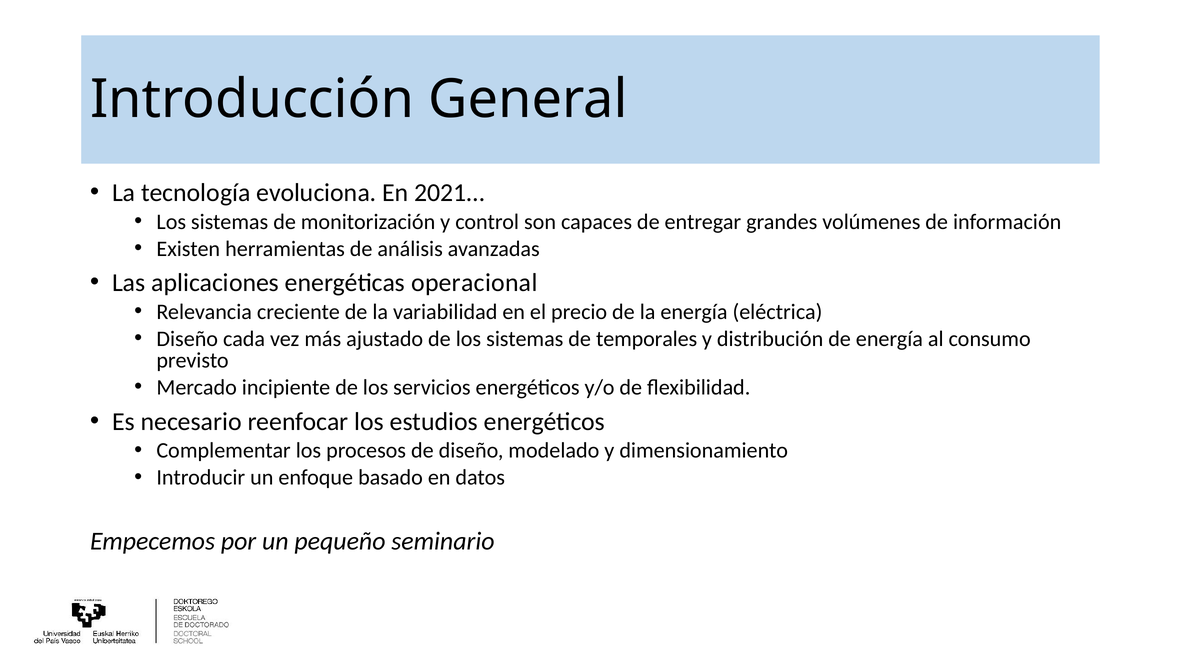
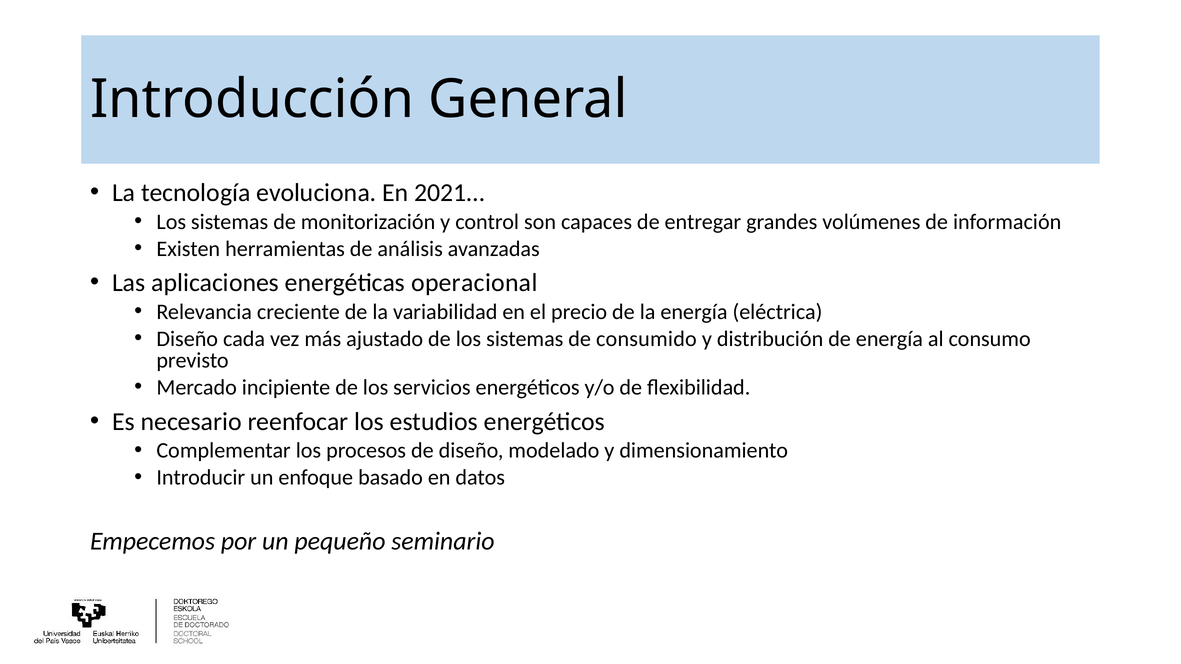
temporales: temporales -> consumido (646, 339)
